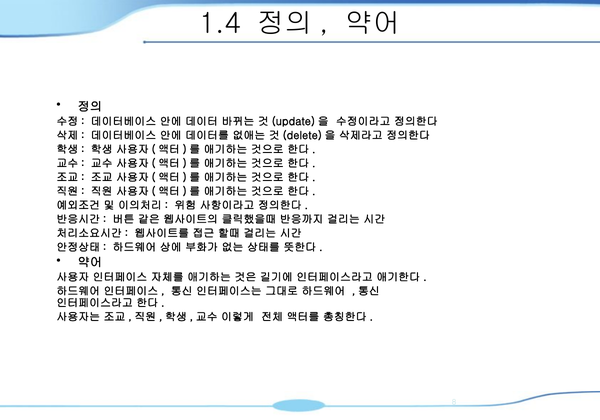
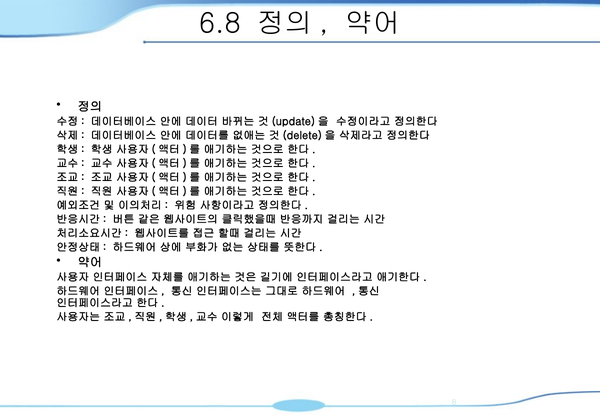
1.4: 1.4 -> 6.8 (220, 23)
